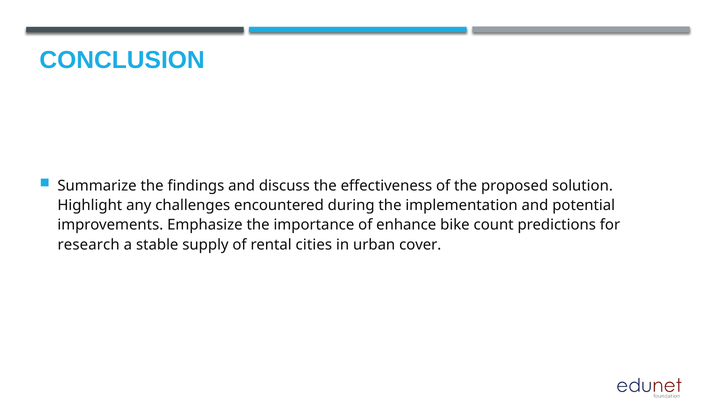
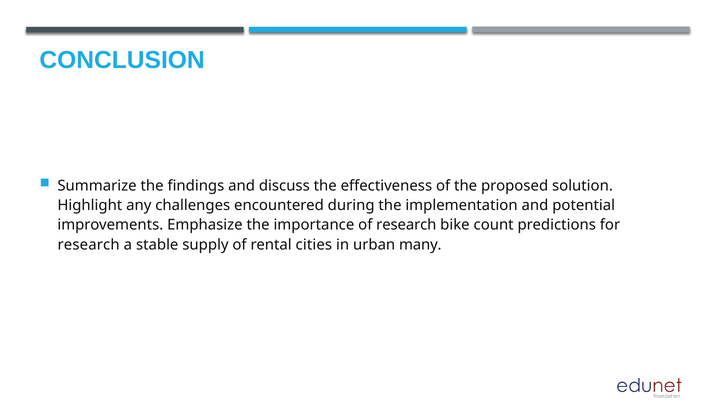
of enhance: enhance -> research (406, 225)
cover: cover -> many (420, 245)
